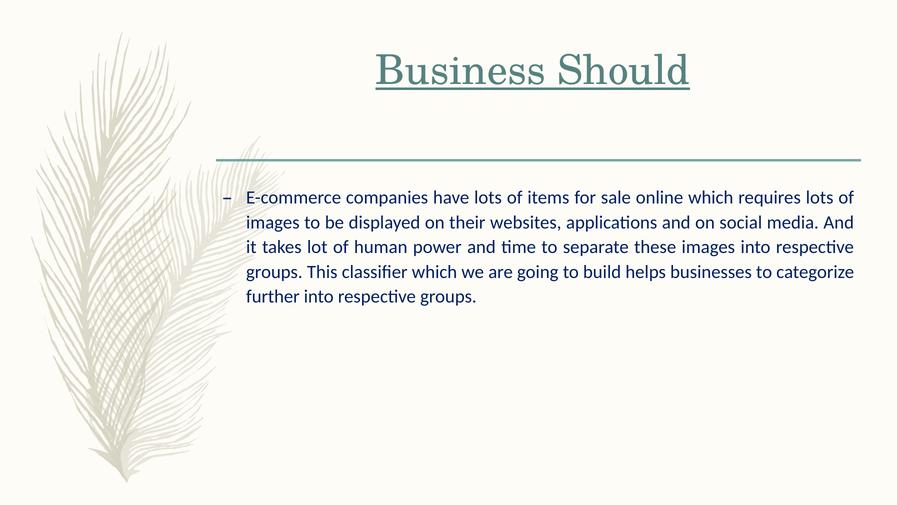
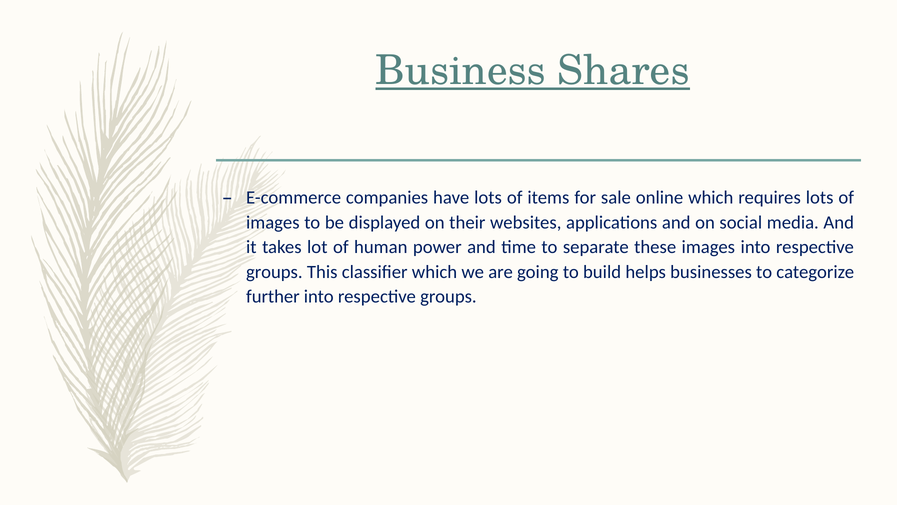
Should: Should -> Shares (623, 71)
